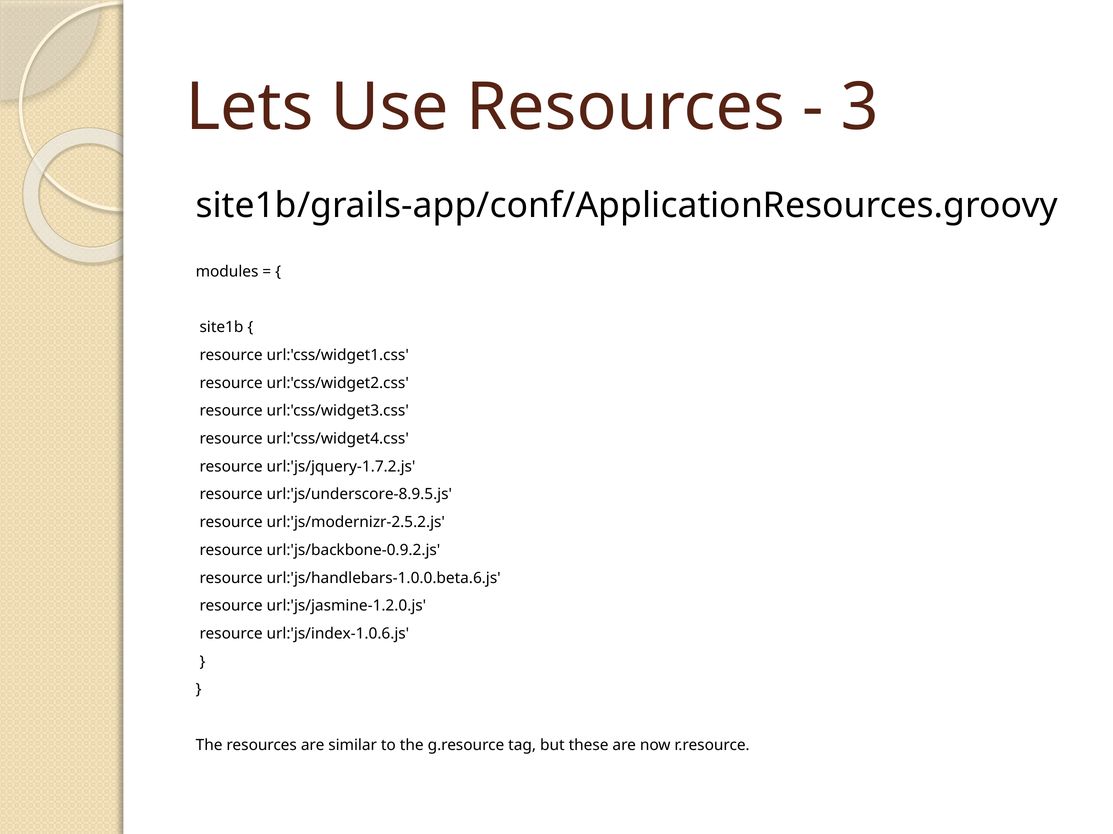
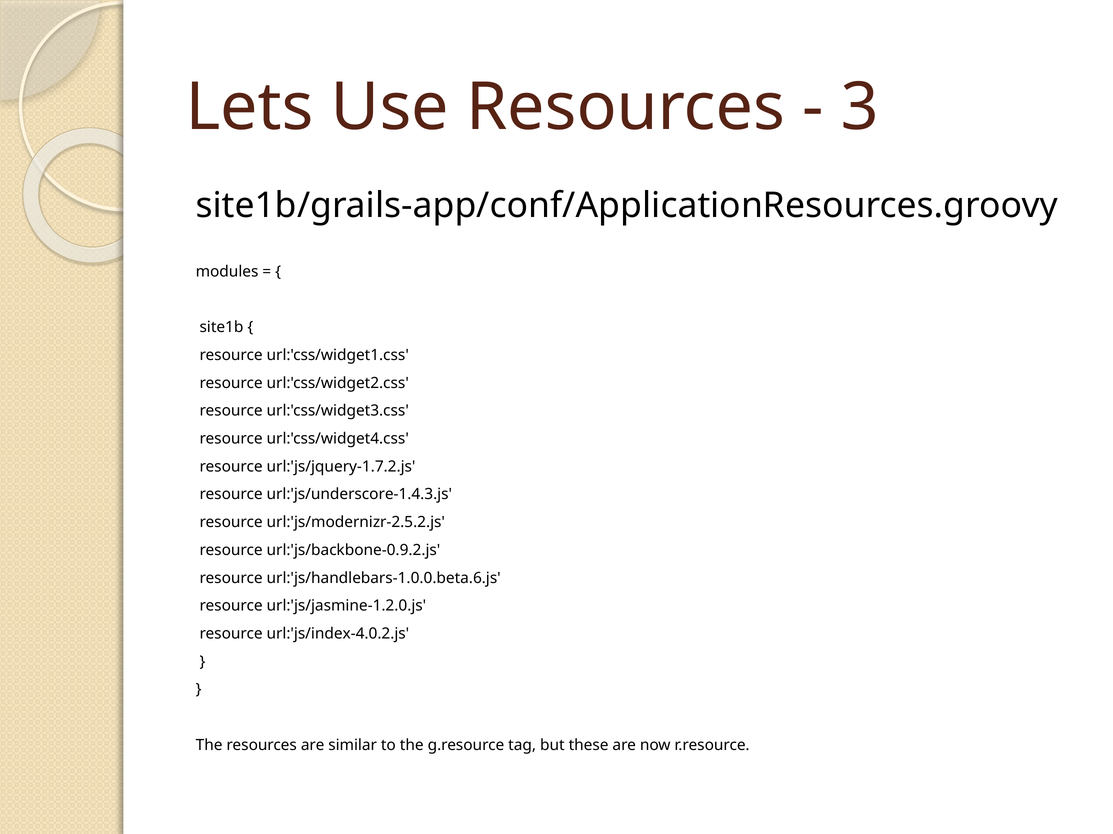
url:'js/underscore-8.9.5.js: url:'js/underscore-8.9.5.js -> url:'js/underscore-1.4.3.js (359, 495)
url:'js/index-1.0.6.js: url:'js/index-1.0.6.js -> url:'js/index-4.0.2.js (338, 634)
